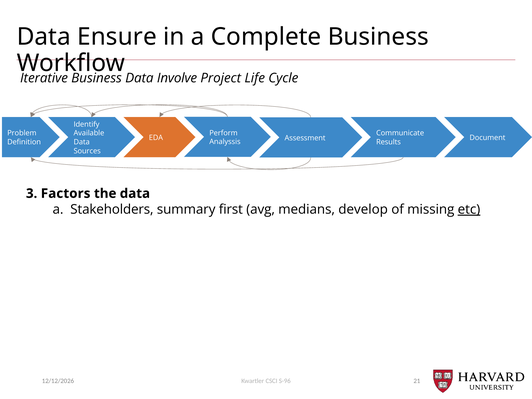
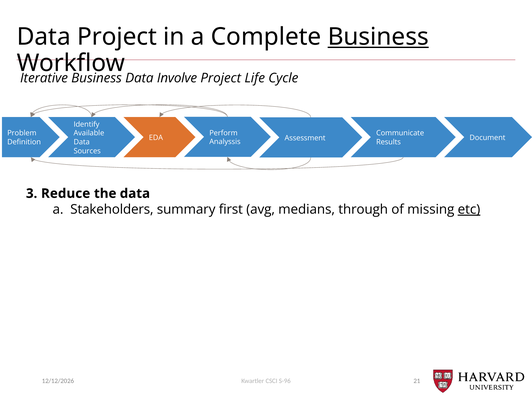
Data Ensure: Ensure -> Project (117, 37)
Business underline: none -> present (378, 37)
Factors: Factors -> Reduce (66, 193)
develop: develop -> through (363, 209)
